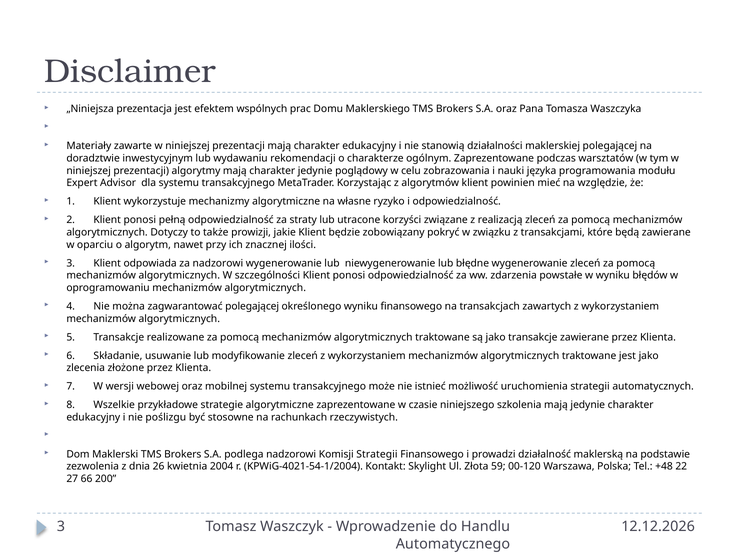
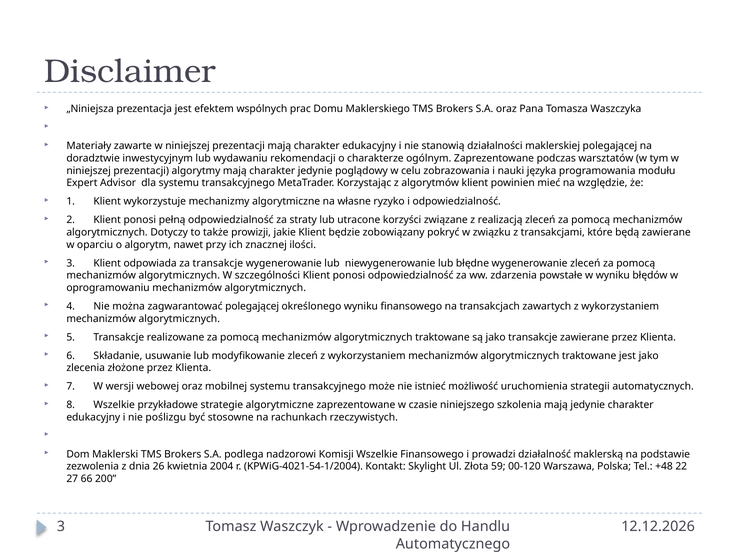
za nadzorowi: nadzorowi -> transakcje (218, 263)
Komisji Strategii: Strategii -> Wszelkie (377, 454)
